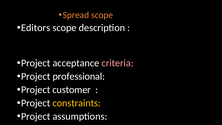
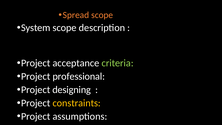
Editors: Editors -> System (36, 28)
criteria colour: pink -> light green (118, 63)
customer: customer -> designing (72, 90)
